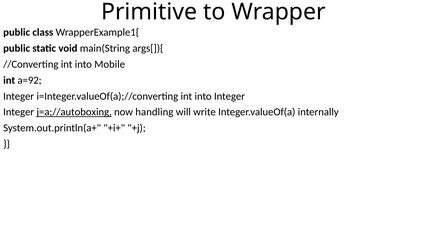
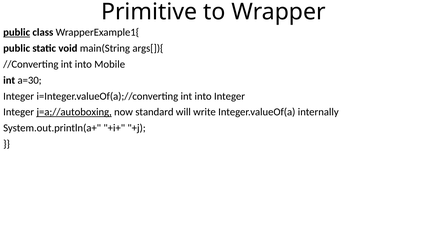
public underline: none -> present (17, 32)
a=92: a=92 -> a=30 (30, 80)
handling: handling -> standard (154, 112)
